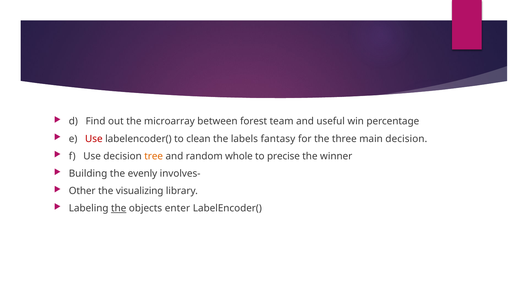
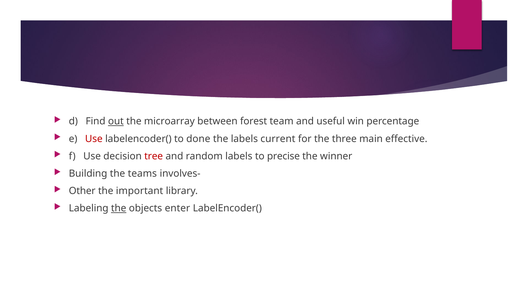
out underline: none -> present (116, 121)
clean: clean -> done (198, 139)
fantasy: fantasy -> current (278, 139)
main decision: decision -> effective (406, 139)
tree colour: orange -> red (154, 156)
random whole: whole -> labels (239, 156)
evenly: evenly -> teams (142, 174)
visualizing: visualizing -> important (140, 191)
